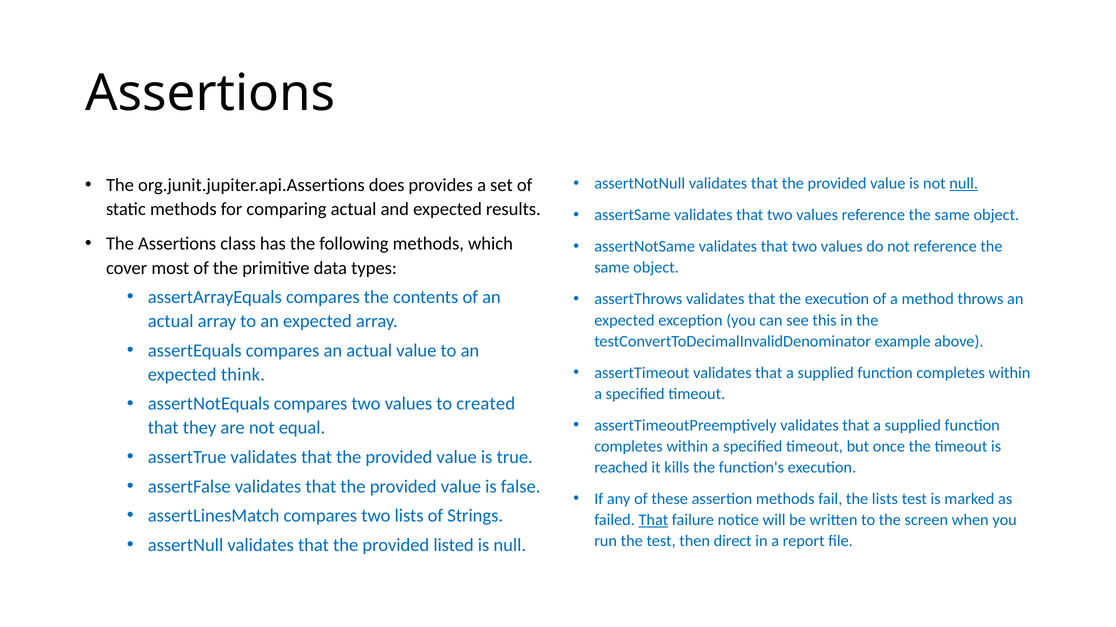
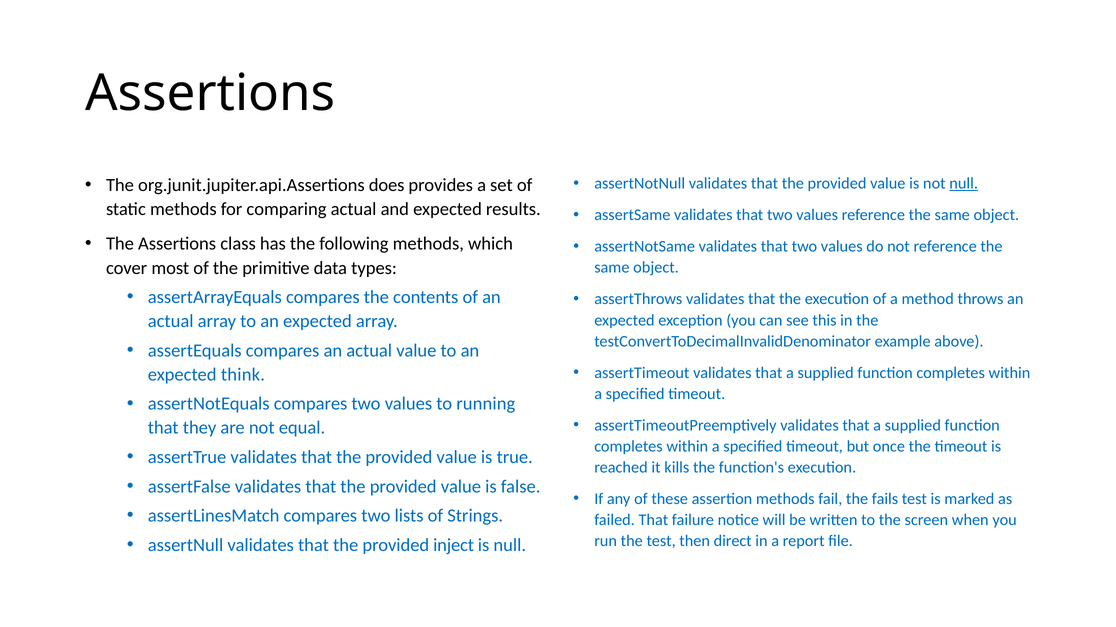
created: created -> running (486, 404)
the lists: lists -> fails (885, 499)
That underline: present -> none (653, 521)
listed: listed -> inject (454, 546)
